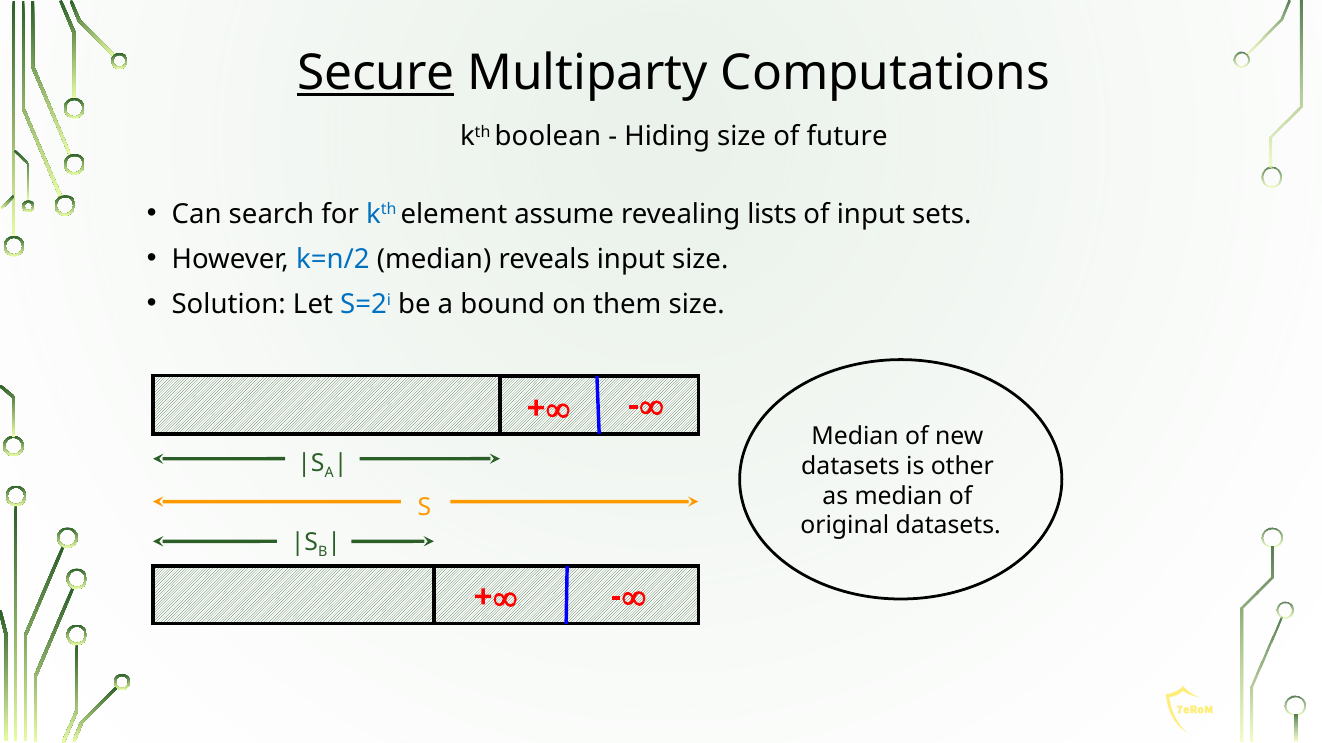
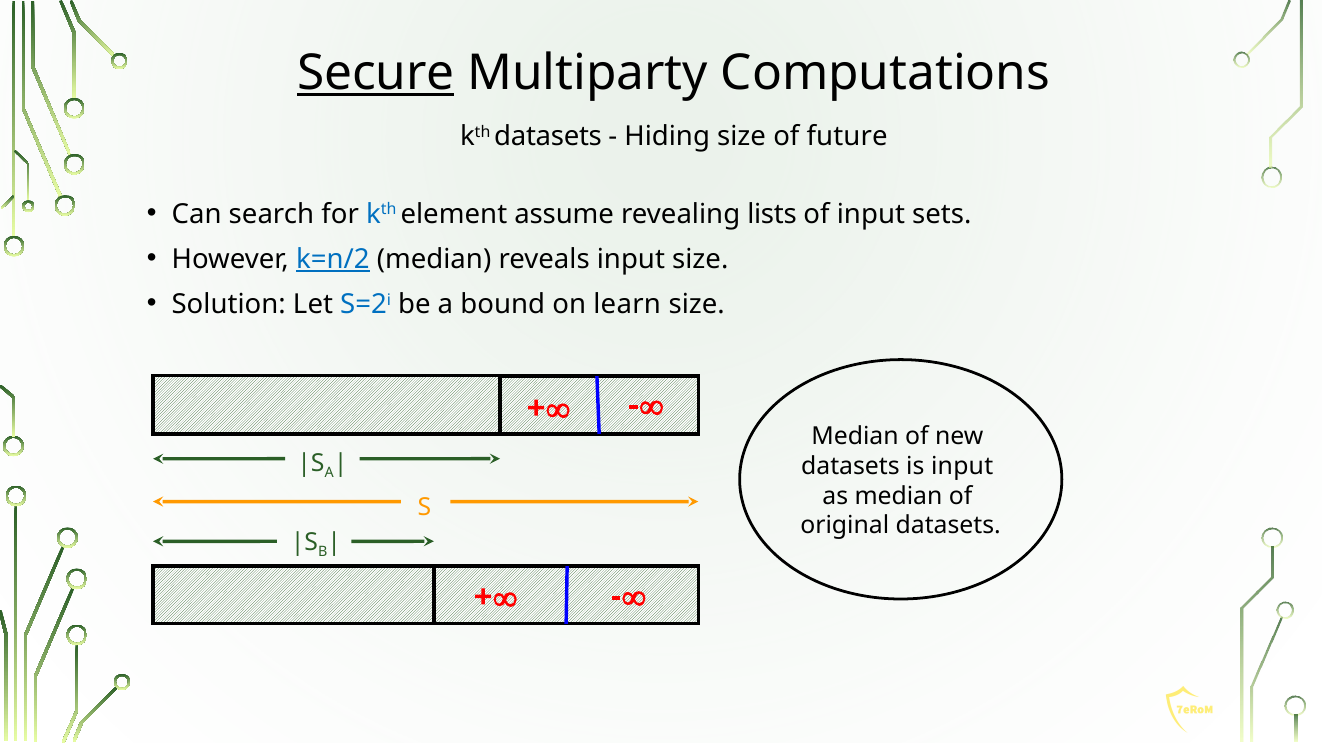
kth boolean: boolean -> datasets (548, 137)
k=n/2 underline: none -> present (333, 259)
them: them -> learn (627, 305)
is other: other -> input (962, 467)
